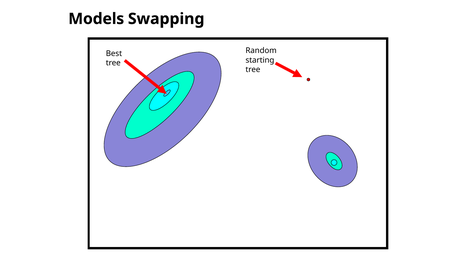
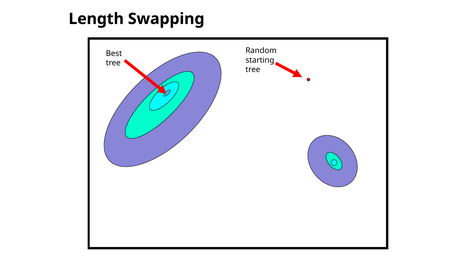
Models: Models -> Length (96, 19)
